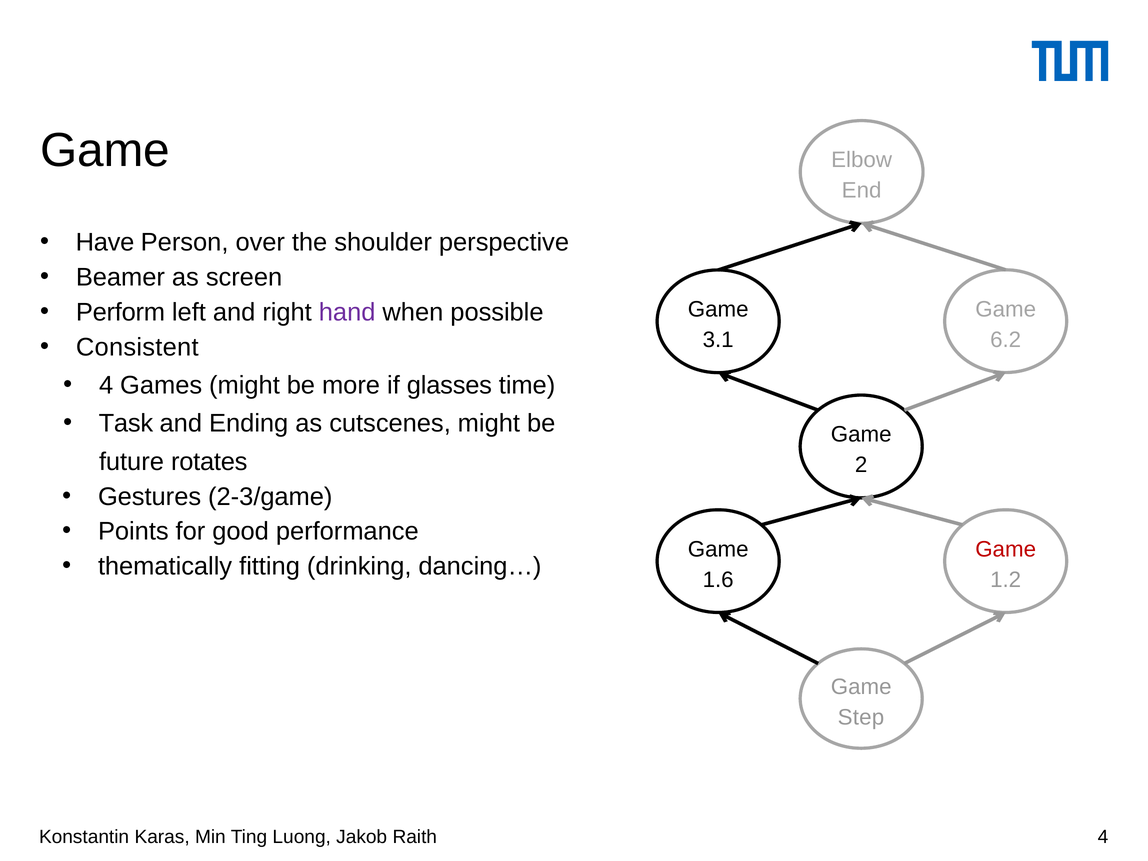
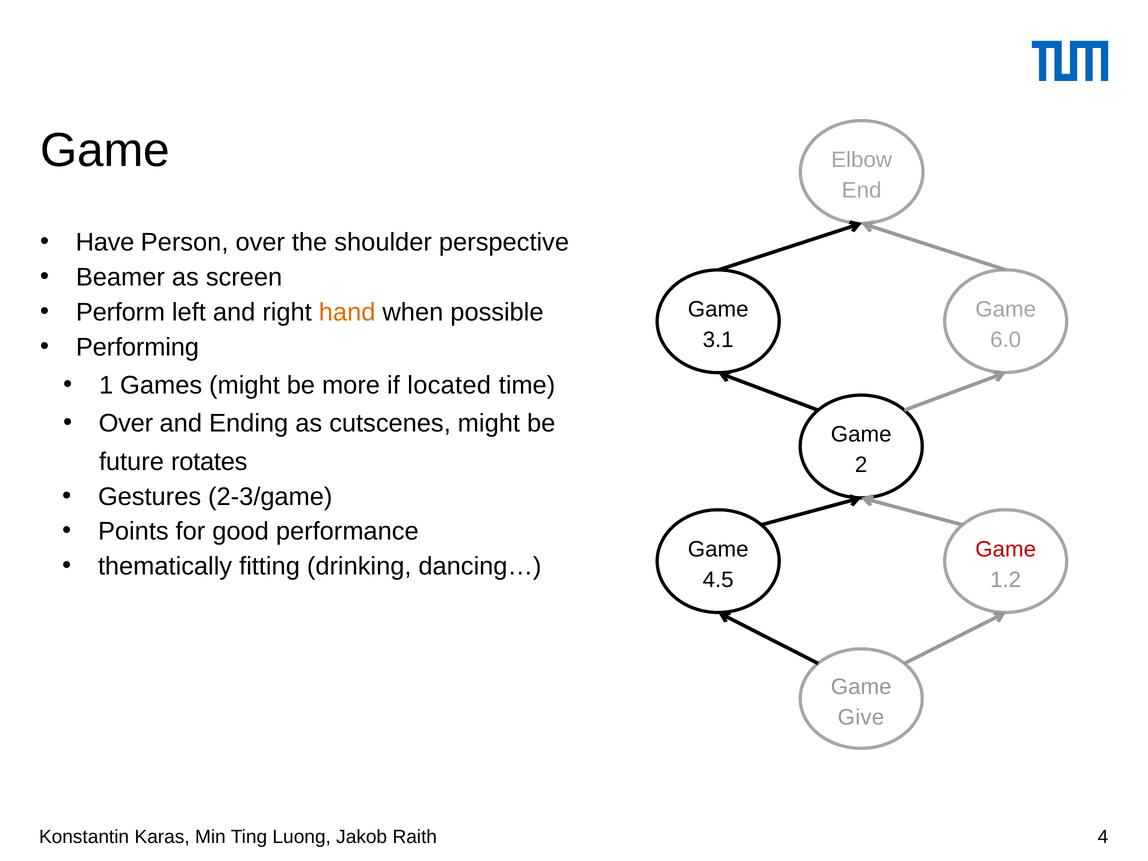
hand colour: purple -> orange (347, 312)
6.2: 6.2 -> 6.0 (1006, 340)
Consistent: Consistent -> Performing (137, 347)
4: 4 -> 1 (106, 385)
glasses: glasses -> located (449, 385)
Task: Task -> Over (126, 424)
1.6: 1.6 -> 4.5 (718, 580)
Step: Step -> Give (861, 717)
